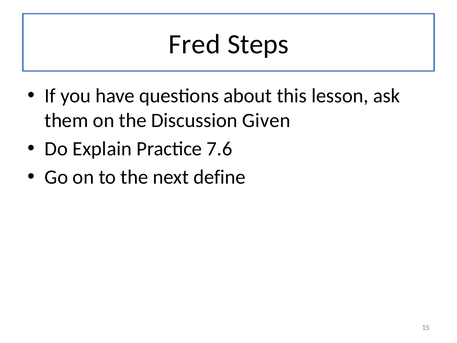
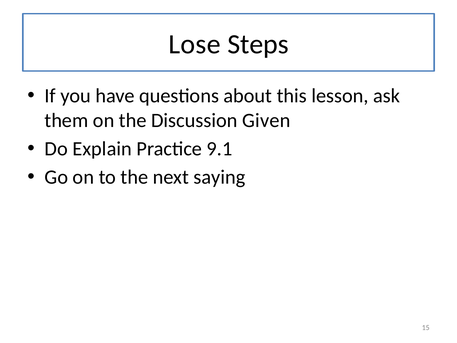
Fred: Fred -> Lose (195, 44)
7.6: 7.6 -> 9.1 (219, 149)
define: define -> saying (219, 177)
